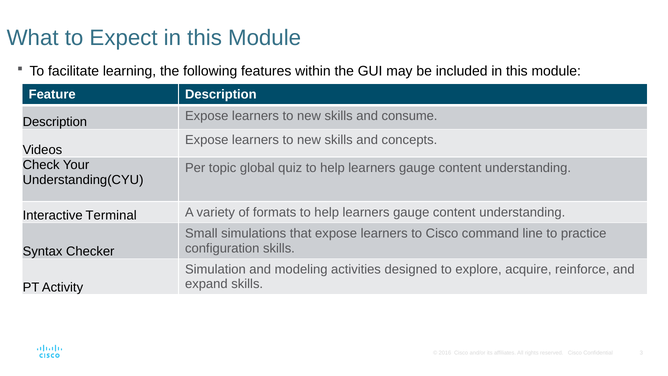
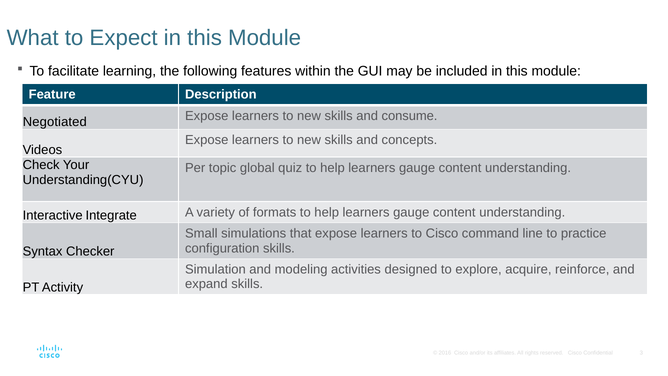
Description: Description -> Negotiated (55, 122)
Terminal: Terminal -> Integrate (111, 216)
